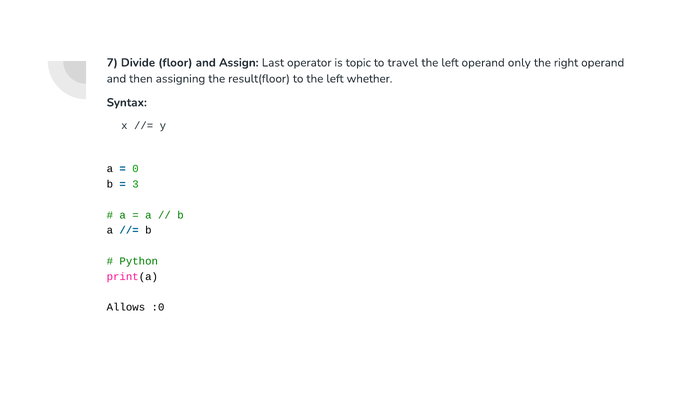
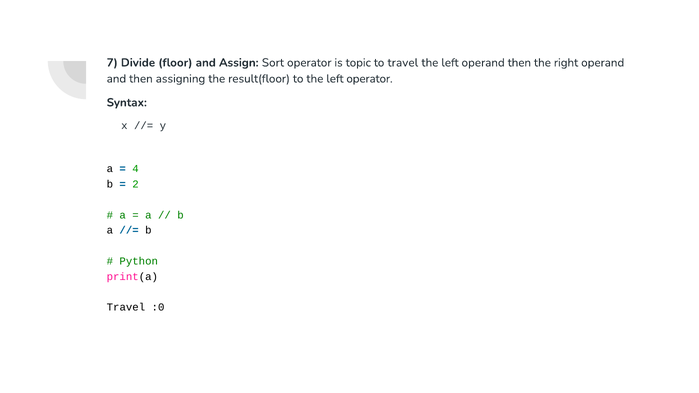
Last: Last -> Sort (273, 63)
operand only: only -> then (519, 63)
left whether: whether -> operator (369, 79)
0: 0 -> 4 (136, 169)
3: 3 -> 2 (136, 184)
Allows: Allows -> Travel (126, 308)
